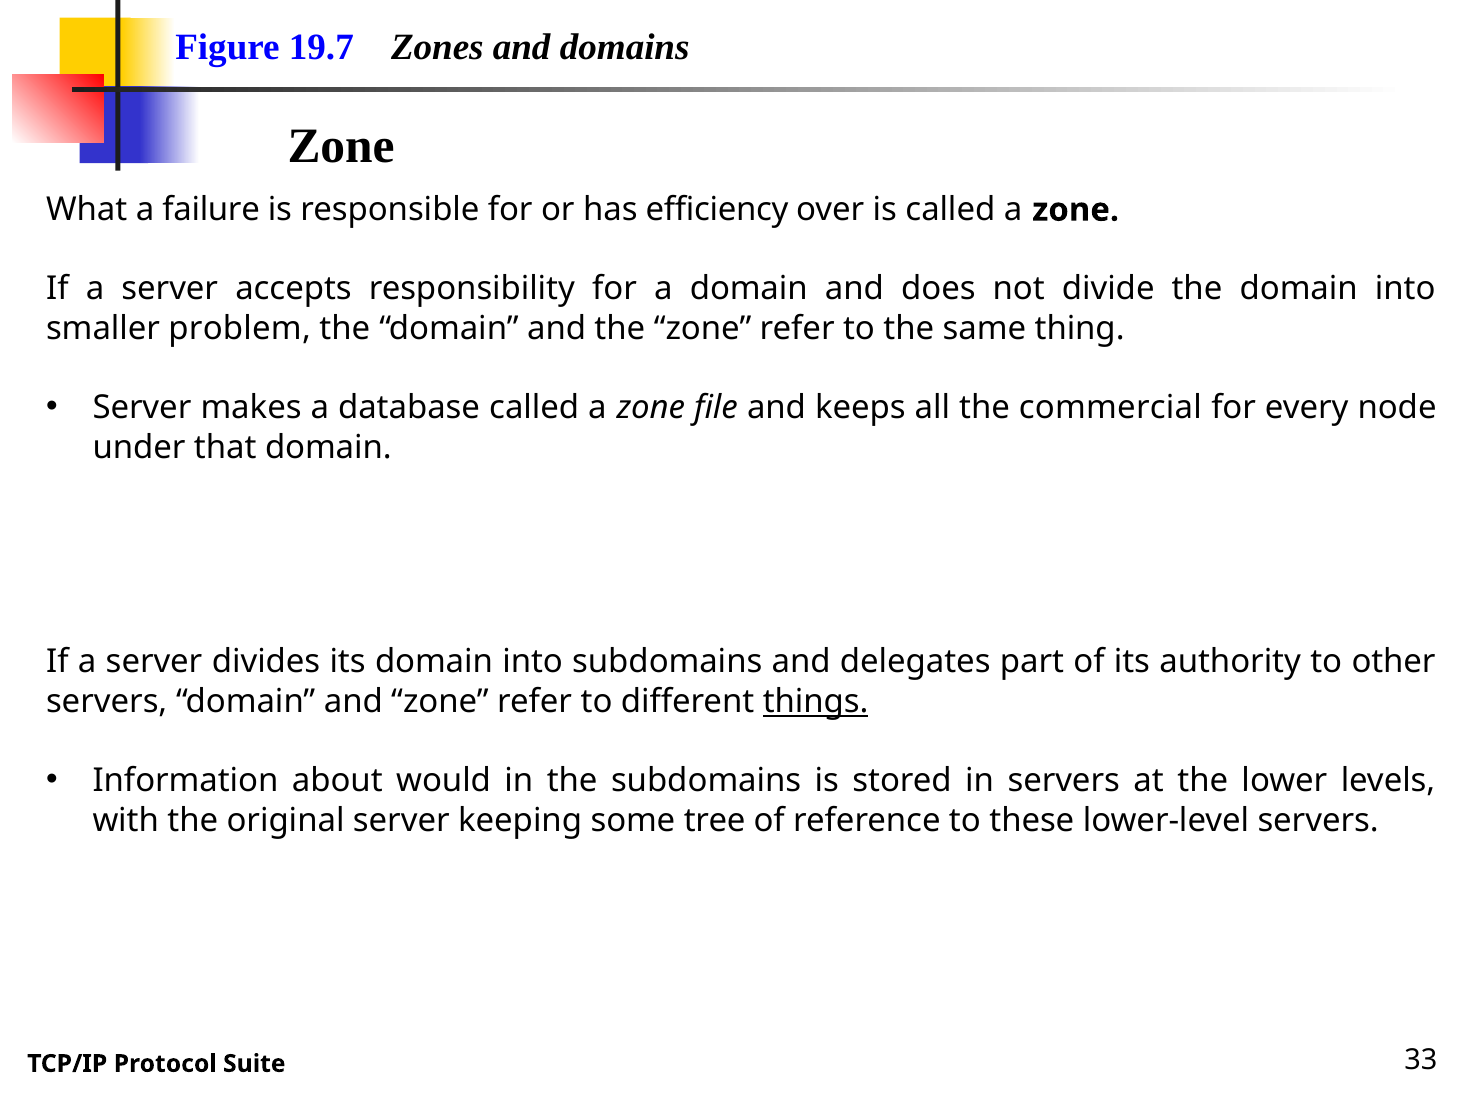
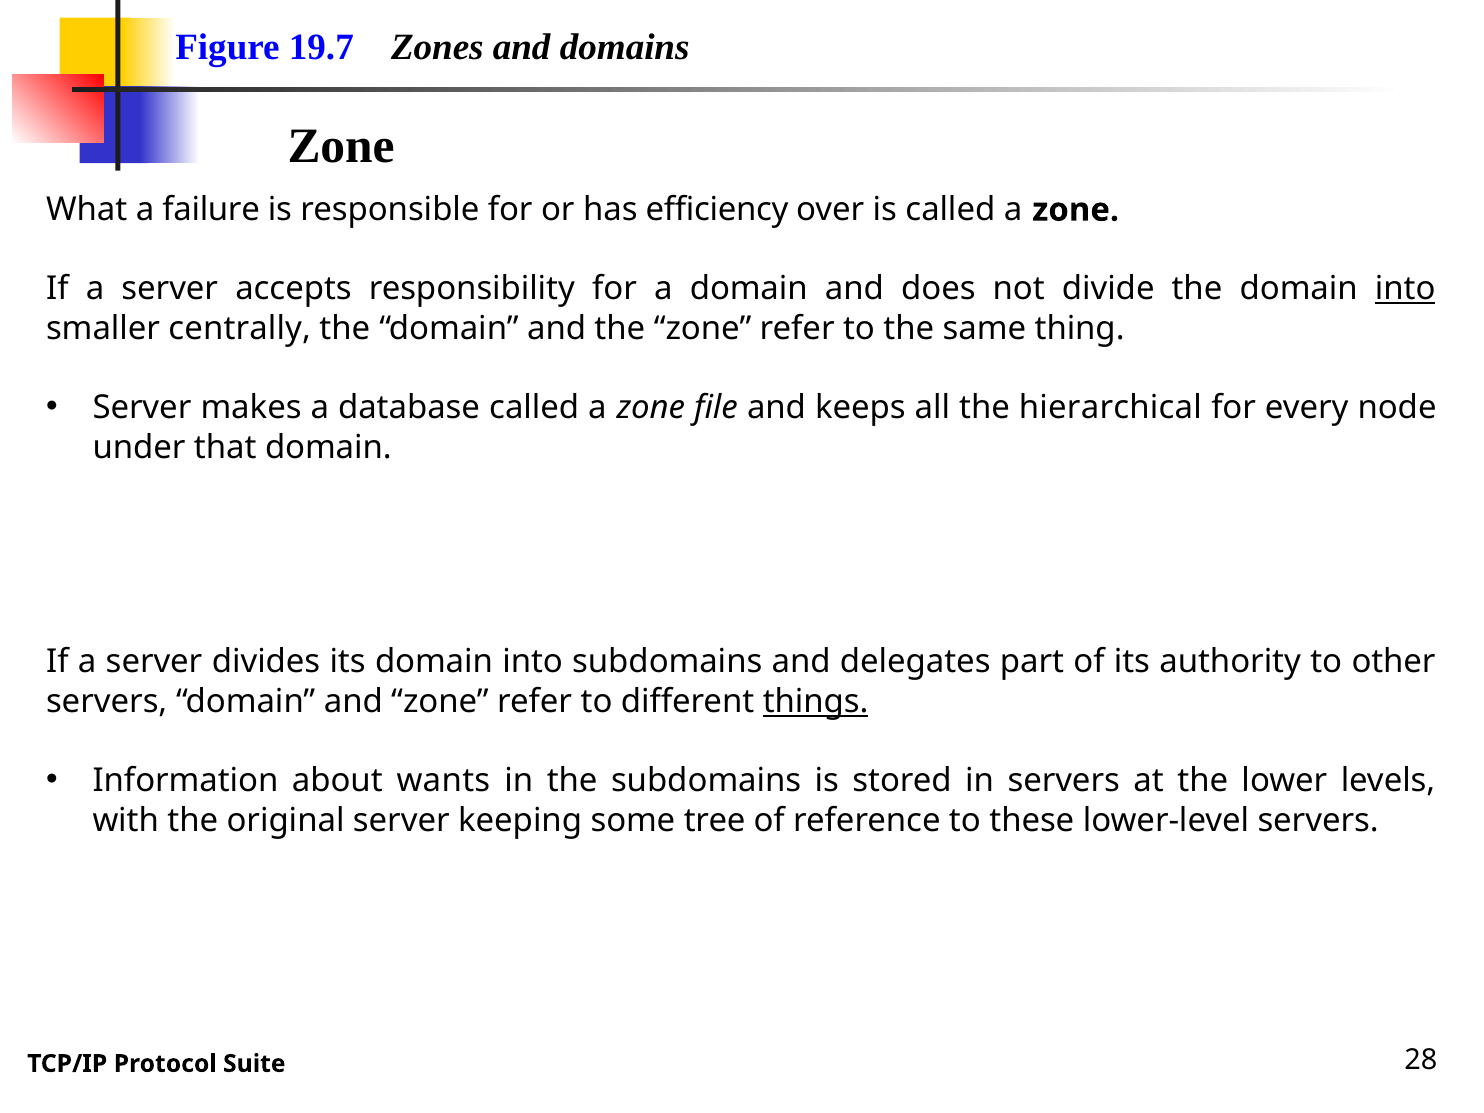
into underline: none -> present (1405, 289)
problem: problem -> centrally (240, 329)
commercial: commercial -> hierarchical (1110, 408)
would: would -> wants (443, 781)
33: 33 -> 28 (1421, 1060)
